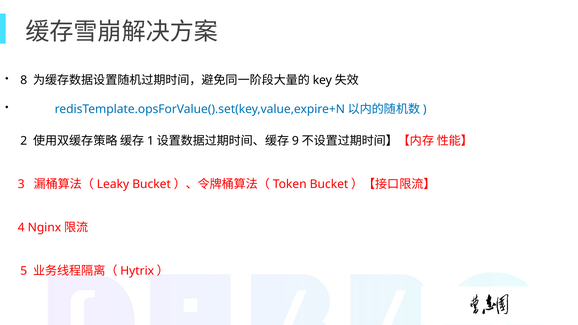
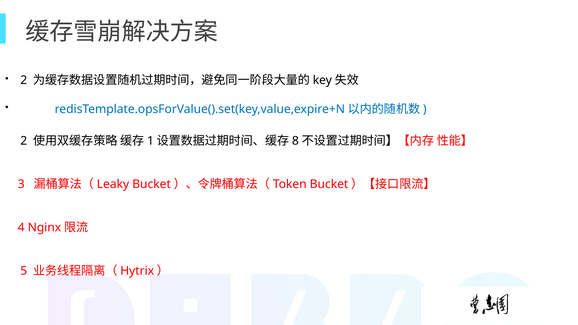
8: 8 -> 2 (24, 80)
9: 9 -> 8 (295, 141)
